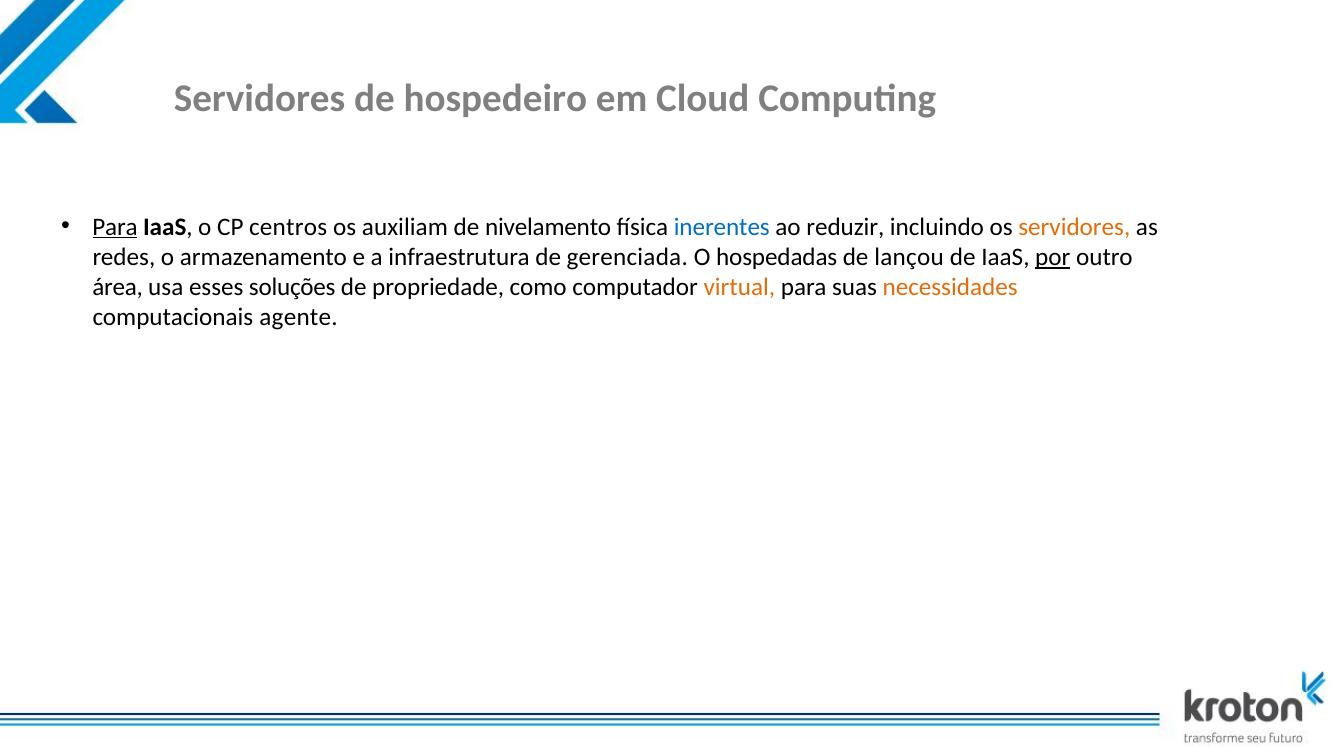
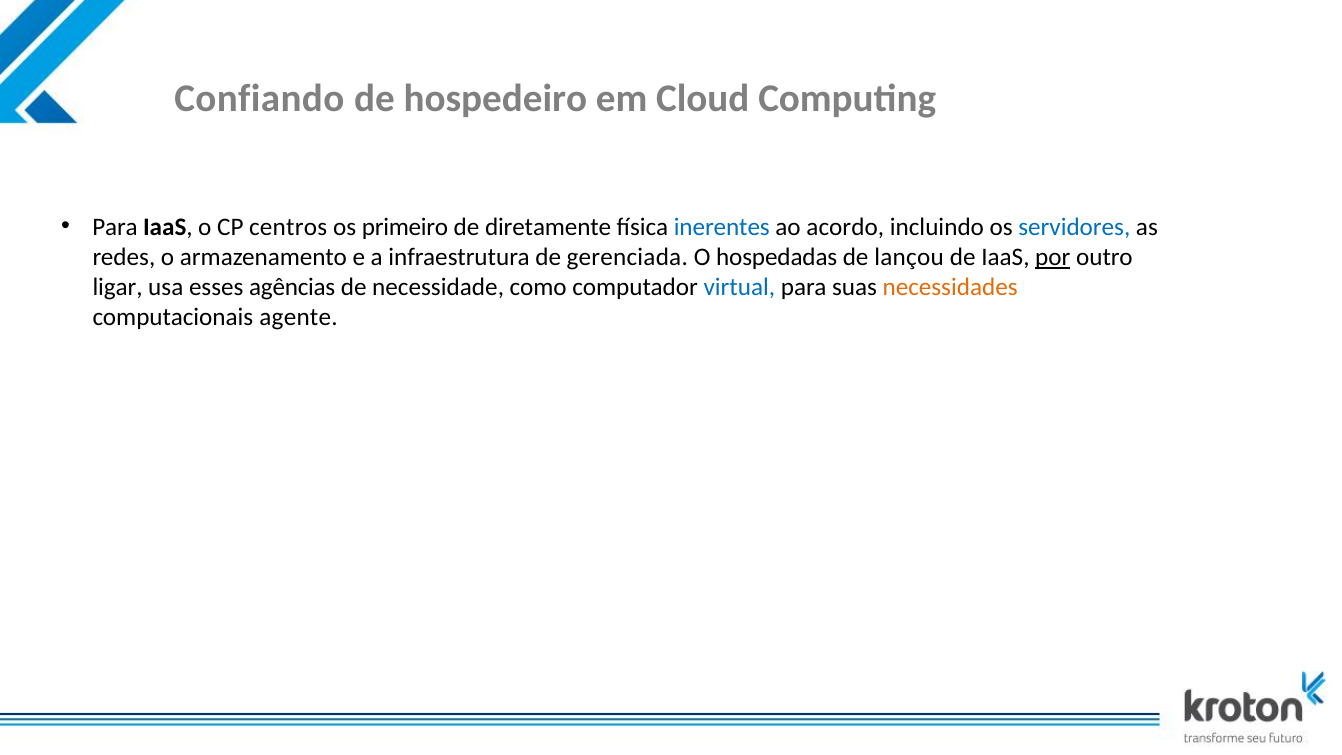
Servidores: Servidores -> Confiando (259, 99)
Para underline: present -> none (115, 227)
auxiliam: auxiliam -> primeiro (405, 227)
nivelamento: nivelamento -> diretamente (548, 227)
reduzir: reduzir -> acordo (845, 227)
servidores colour: orange -> blue (1074, 227)
área: área -> ligar (118, 287)
soluções: soluções -> agências (292, 287)
propriedade: propriedade -> necessidade (438, 287)
virtual colour: orange -> blue (739, 287)
